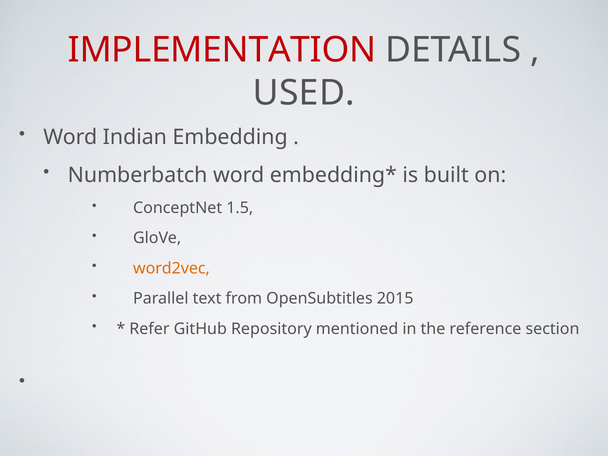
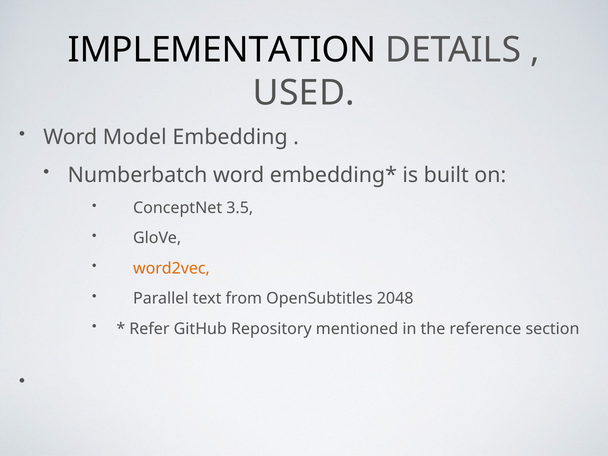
IMPLEMENTATION colour: red -> black (222, 50)
Indian: Indian -> Model (135, 137)
1.5: 1.5 -> 3.5 (240, 208)
2015: 2015 -> 2048 (395, 299)
